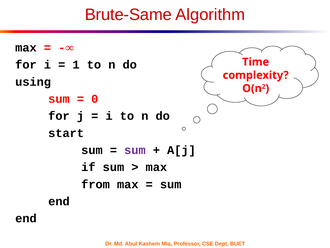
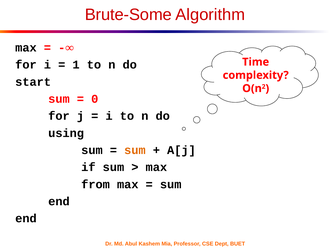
Brute-Same: Brute-Same -> Brute-Some (128, 15)
using: using -> start (33, 82)
start: start -> using (66, 133)
sum colour: purple -> orange (135, 150)
